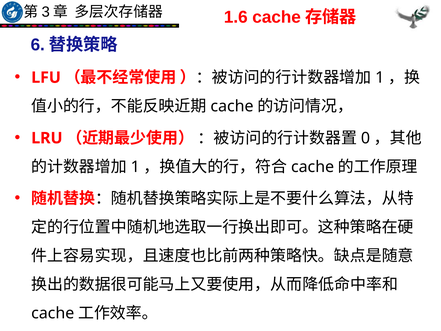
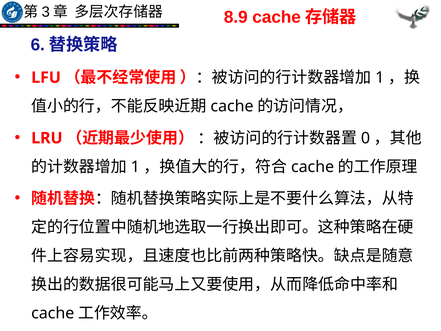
1.6: 1.6 -> 8.9 (236, 17)
